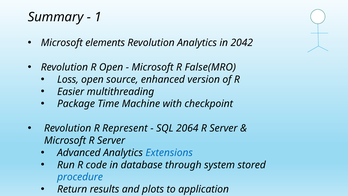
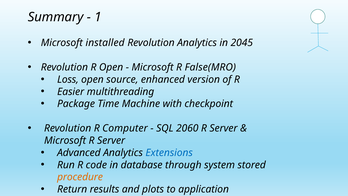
elements: elements -> installed (105, 43)
2042: 2042 -> 2045 (242, 43)
Represent: Represent -> Computer (125, 128)
2064: 2064 -> 2060 (187, 128)
procedure colour: blue -> orange (80, 177)
